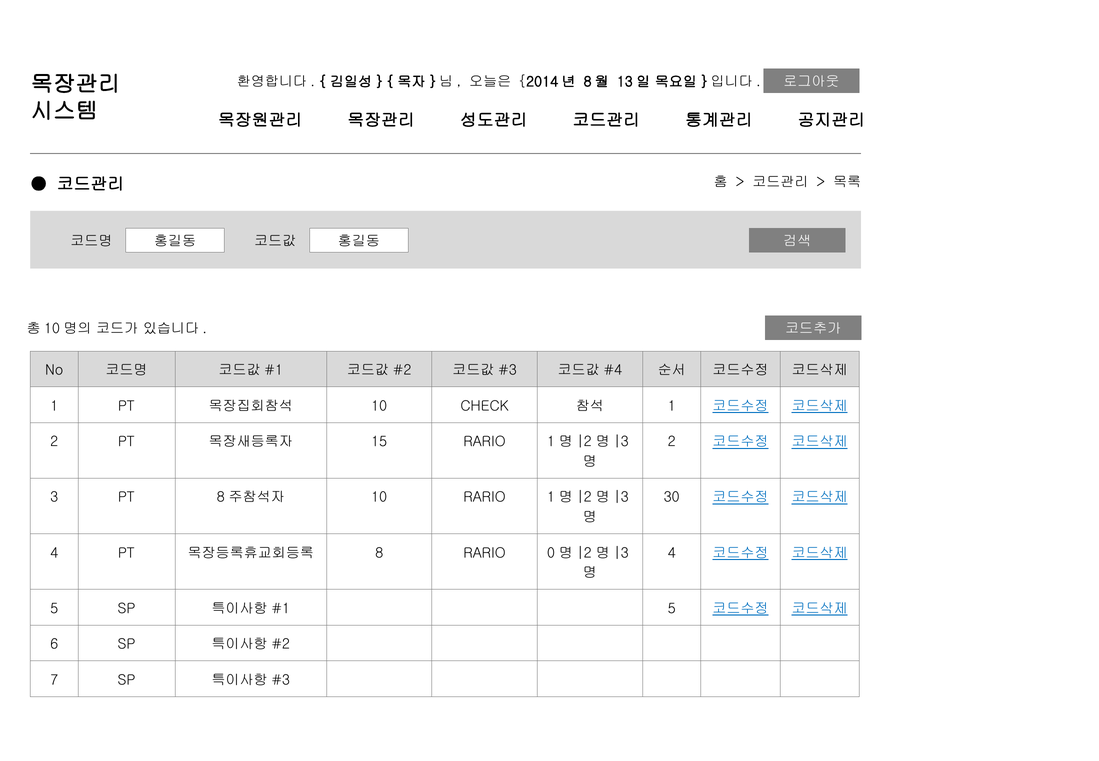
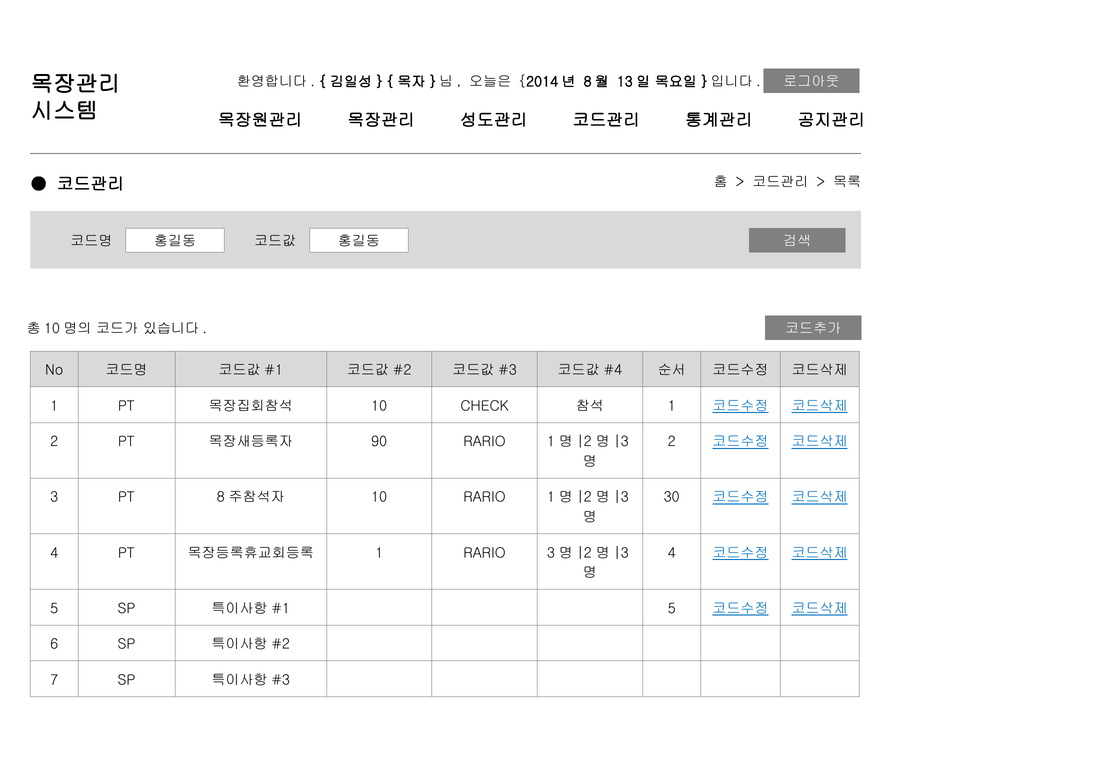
15: 15 -> 90 (379, 442)
8: 8 -> 1 (379, 553)
RARIO 0: 0 -> 3 (551, 553)
